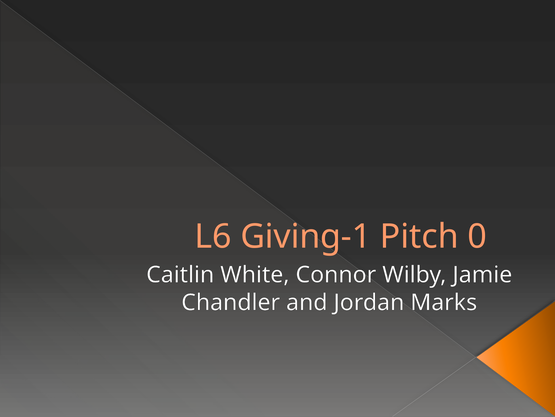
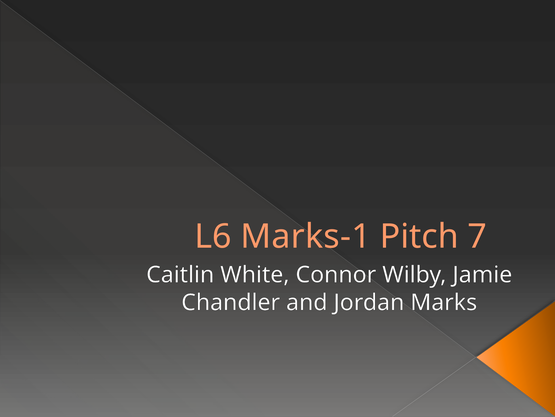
Giving-1: Giving-1 -> Marks-1 (306, 236)
0: 0 -> 7 (477, 236)
